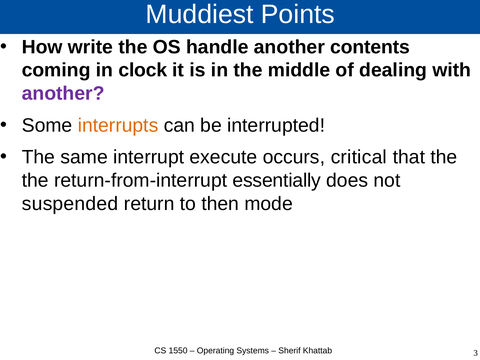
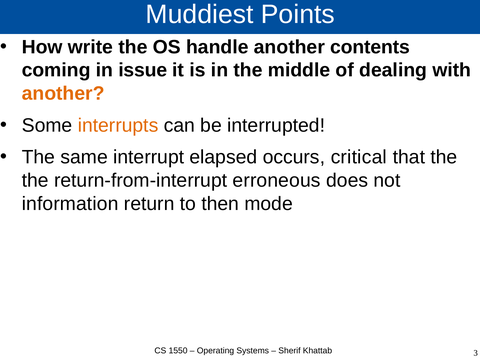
clock: clock -> issue (143, 70)
another colour: purple -> orange (63, 93)
execute: execute -> elapsed (223, 157)
essentially: essentially -> erroneous (277, 180)
suspended: suspended -> information (70, 204)
